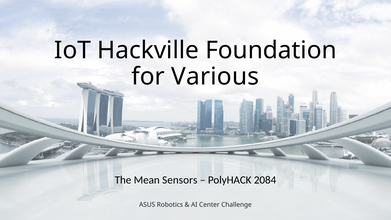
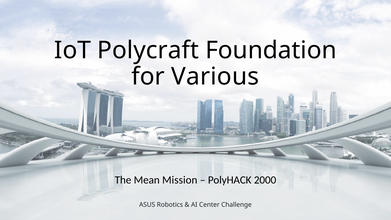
Hackville: Hackville -> Polycraft (148, 50)
Sensors: Sensors -> Mission (180, 180)
2084: 2084 -> 2000 (265, 180)
